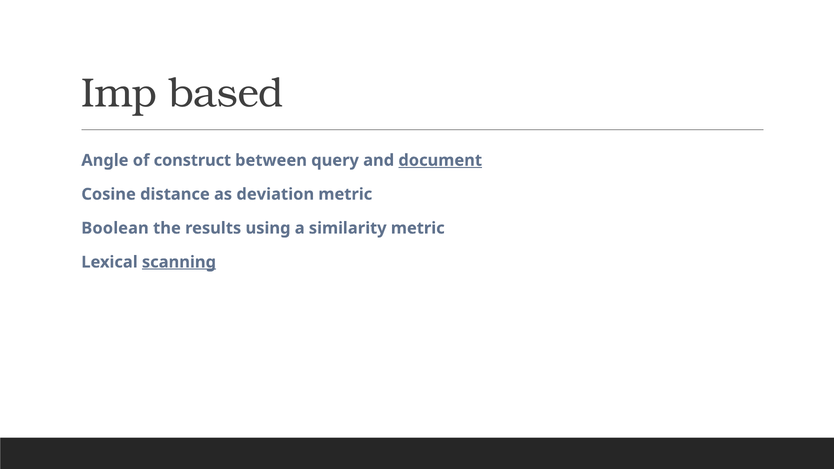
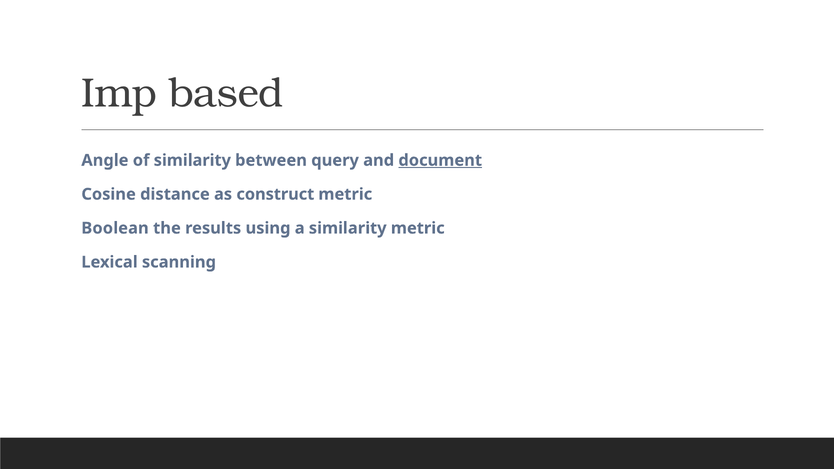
of construct: construct -> similarity (192, 160)
deviation: deviation -> construct (275, 194)
scanning underline: present -> none (179, 262)
